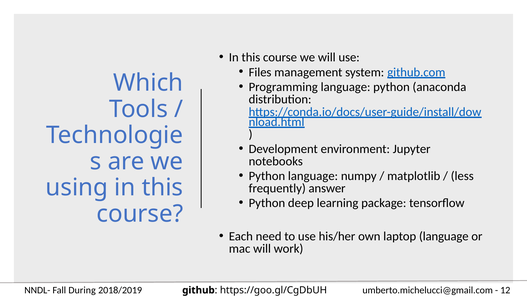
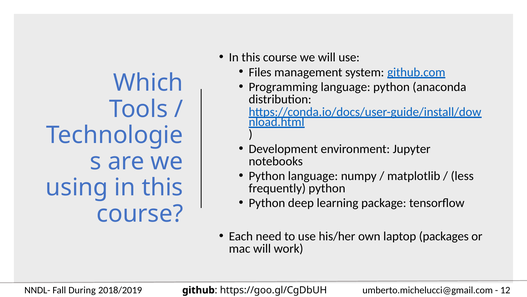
frequently answer: answer -> python (327, 188)
laptop language: language -> packages (444, 236)
